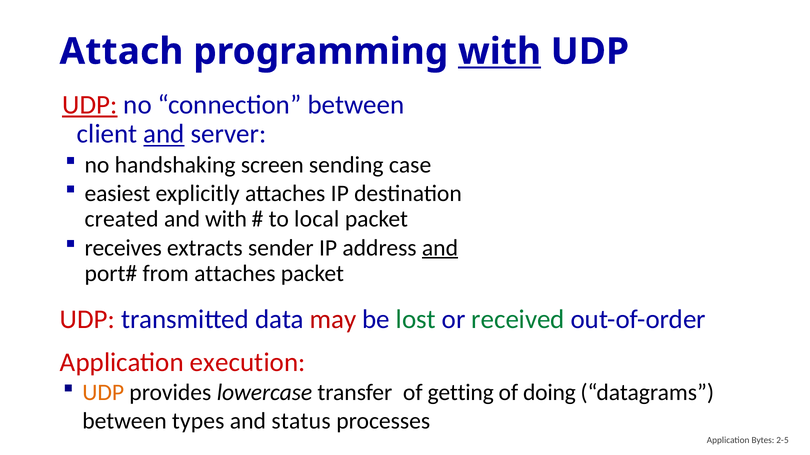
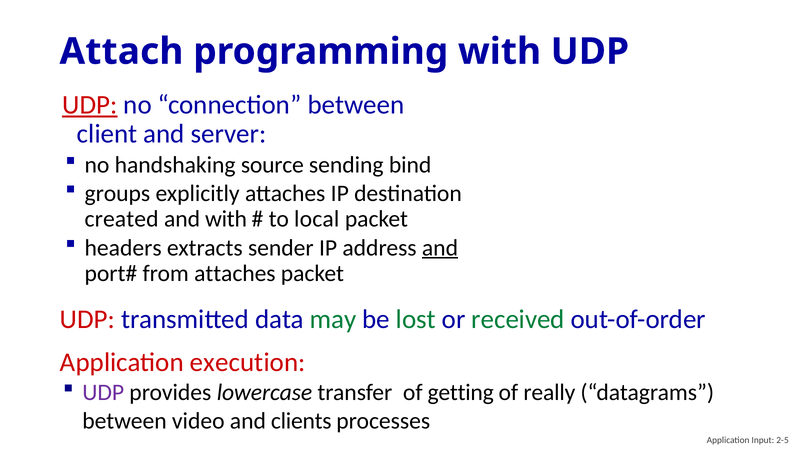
with underline: present -> none (500, 52)
and underline: present -> none (164, 134)
screen: screen -> source (272, 165)
case: case -> bind (410, 165)
easiest: easiest -> groups (117, 194)
receives: receives -> headers (123, 248)
may colour: red -> green (333, 320)
UDP colour: orange -> purple (103, 393)
doing: doing -> really (549, 393)
types: types -> video (198, 421)
status: status -> clients (301, 421)
Bytes: Bytes -> Input (763, 441)
